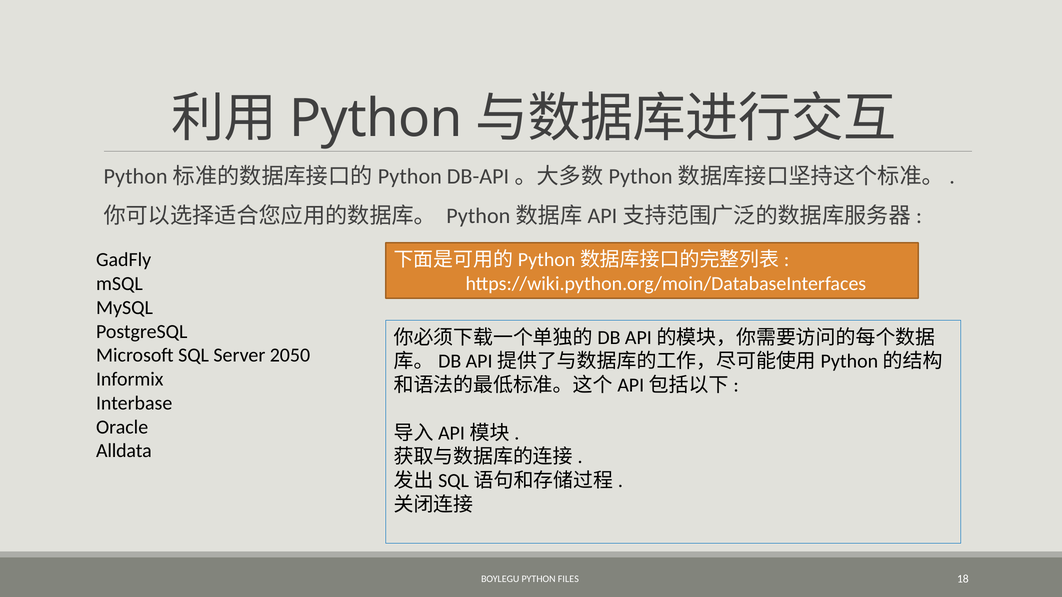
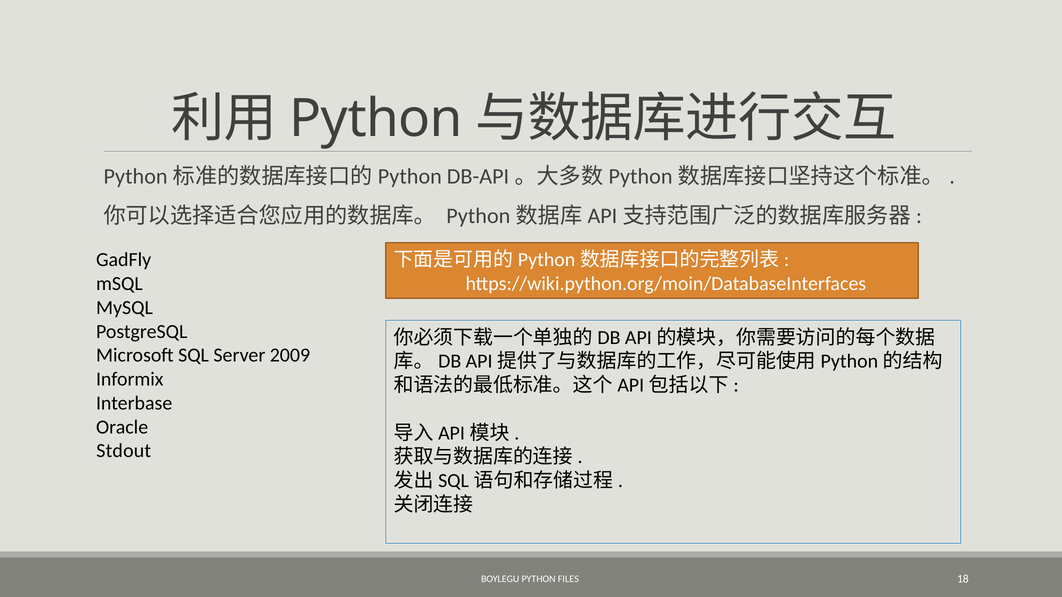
2050: 2050 -> 2009 (290, 356)
Alldata: Alldata -> Stdout (124, 451)
